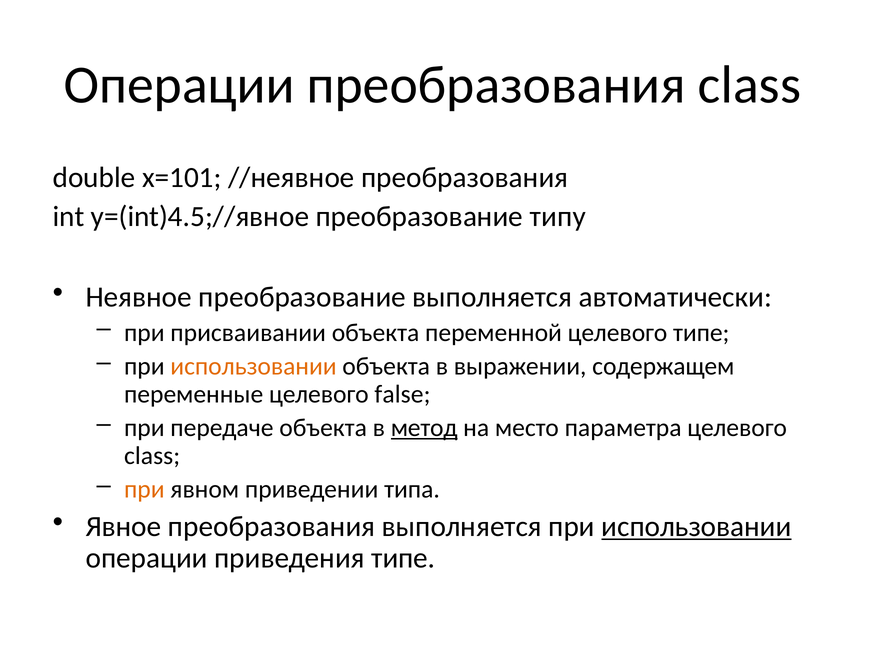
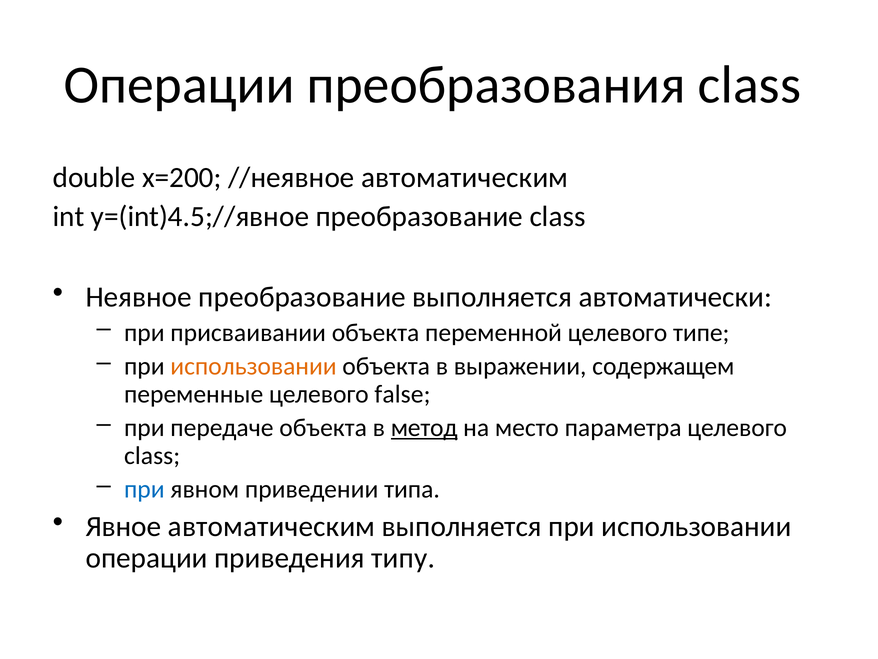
x=101: x=101 -> x=200 (182, 178)
//неявное преобразования: преобразования -> автоматическим (465, 178)
преобразование типу: типу -> class (558, 216)
при colour: orange -> blue (144, 489)
Явное преобразования: преобразования -> автоматическим (272, 526)
использовании underline: present -> none (696, 526)
приведения типе: типе -> типу (403, 558)
